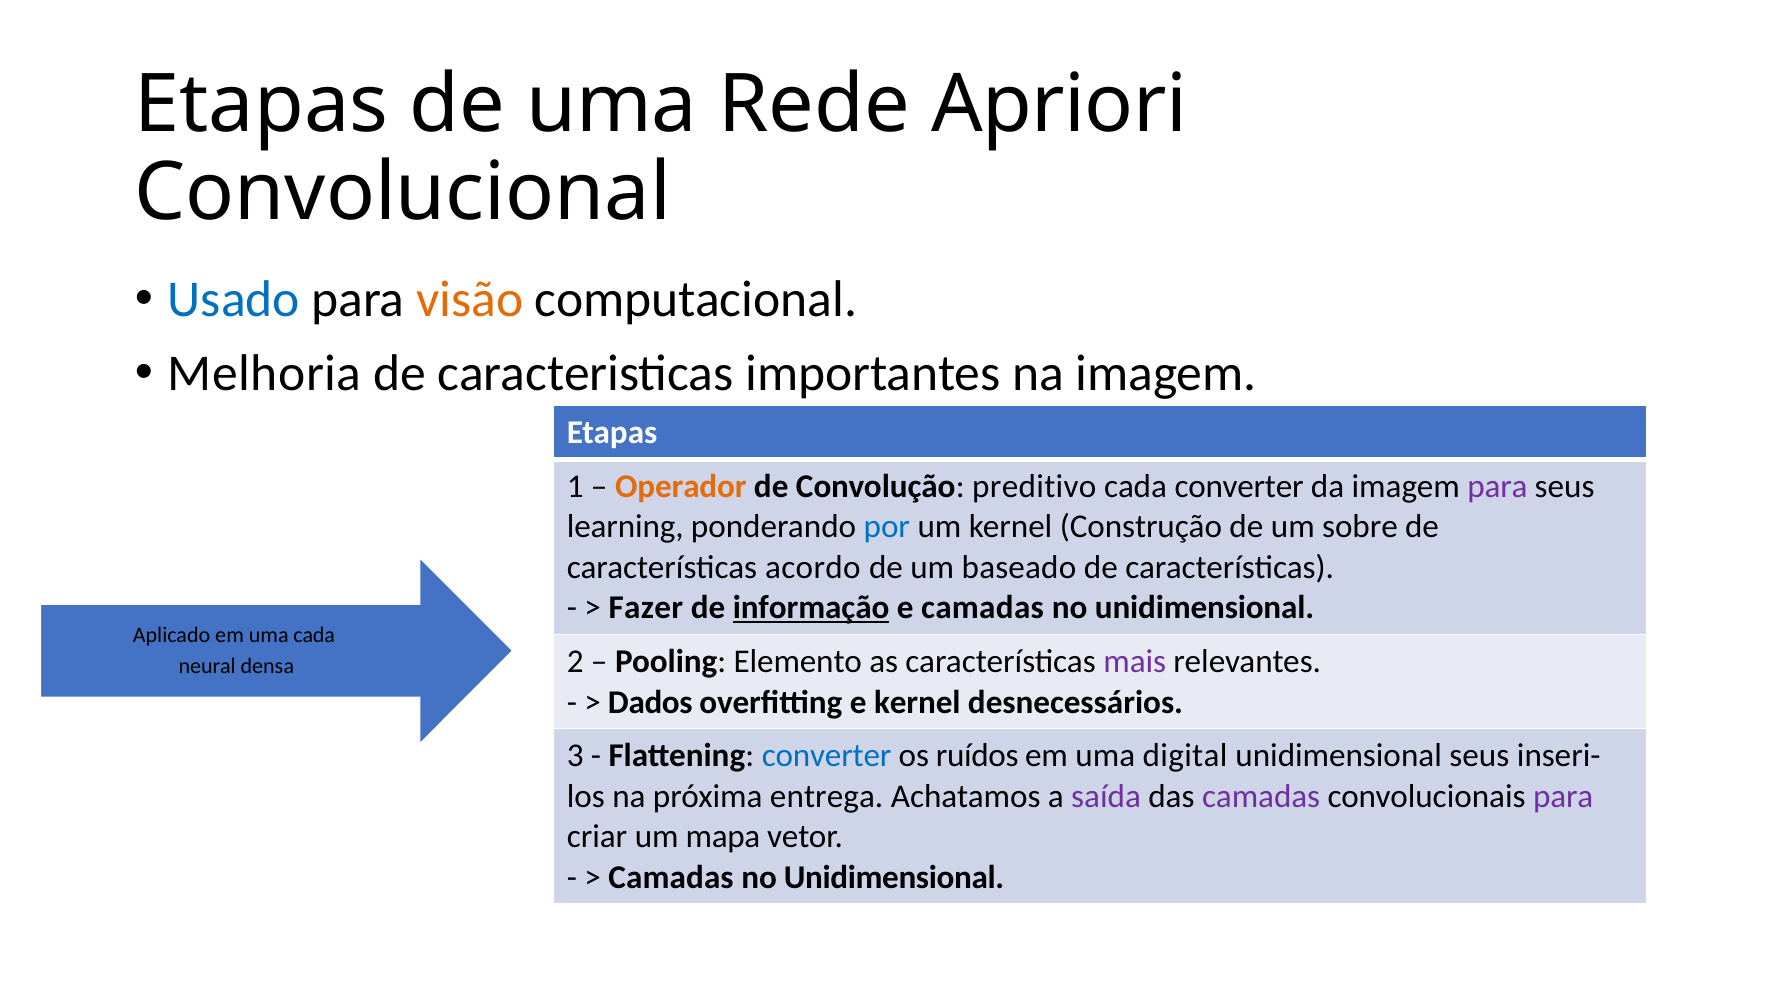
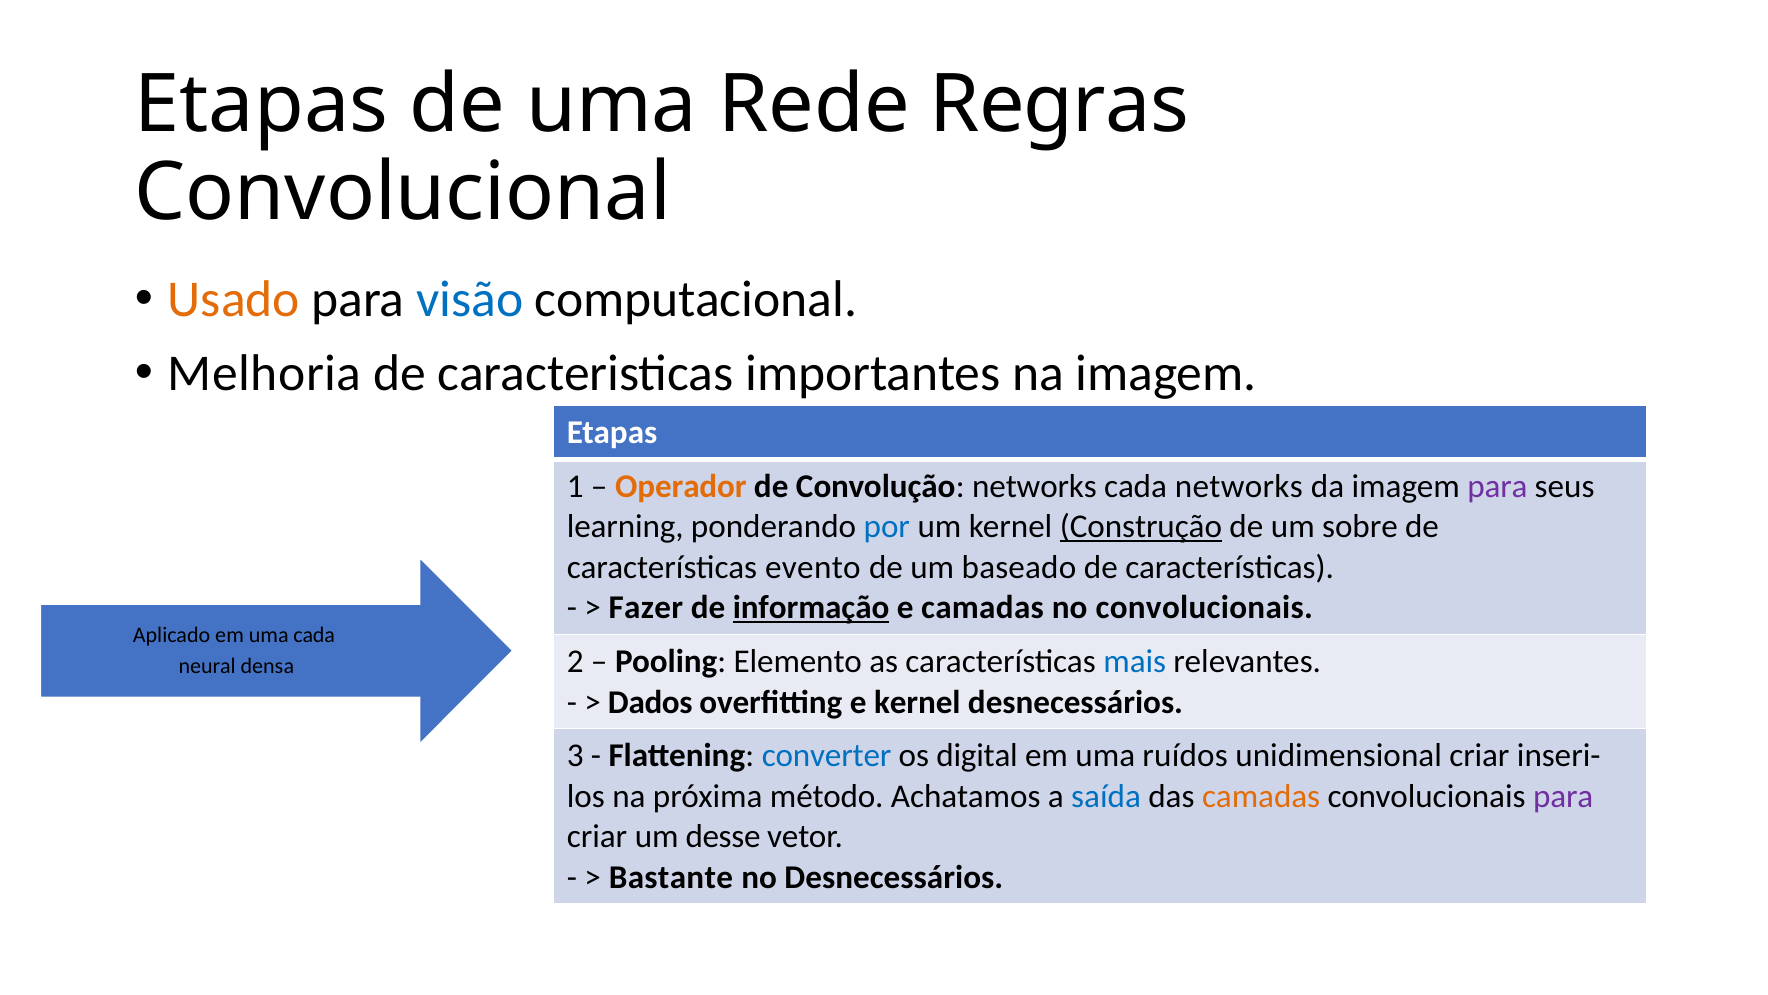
Apriori: Apriori -> Regras (1059, 105)
Usado colour: blue -> orange (234, 299)
visão colour: orange -> blue (470, 299)
Convolução preditivo: preditivo -> networks (1035, 486)
cada converter: converter -> networks (1239, 486)
Construção underline: none -> present (1141, 527)
acordo: acordo -> evento (813, 567)
unidimensional: unidimensional -> convolucionais (1204, 608)
mais colour: purple -> blue (1135, 661)
ruídos: ruídos -> digital (977, 756)
digital: digital -> ruídos (1185, 756)
unidimensional seus: seus -> criar (1479, 756)
entrega: entrega -> método (827, 796)
saída colour: purple -> blue (1106, 796)
camadas colour: purple -> orange (1261, 796)
mapa: mapa -> desse (723, 836)
Camadas: Camadas -> Bastante (671, 877)
Unidimensional: Unidimensional -> Desnecessários (894, 877)
